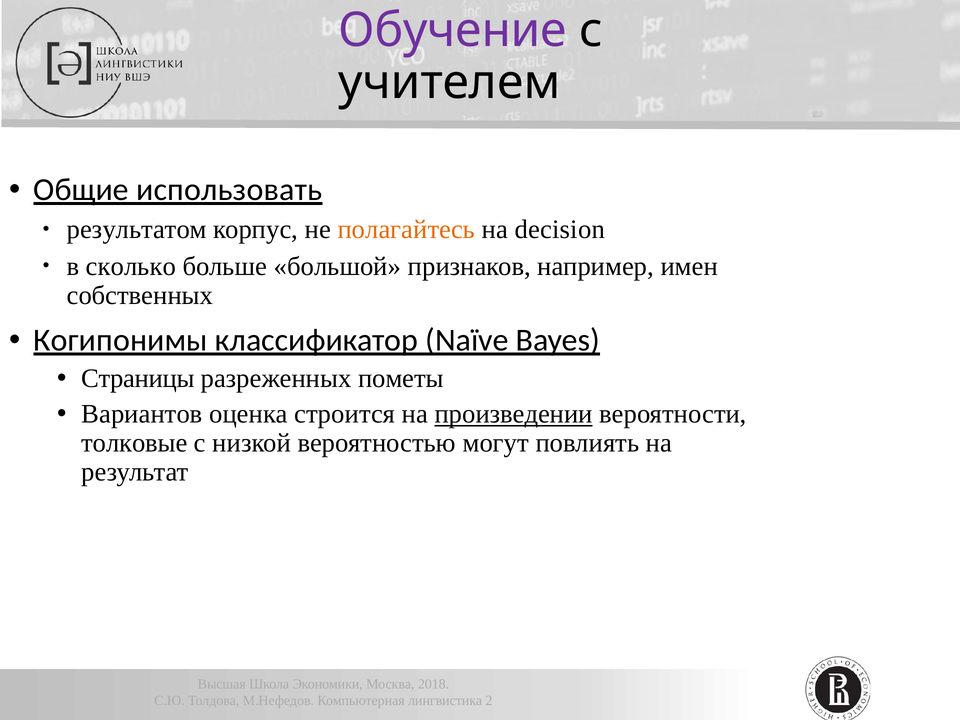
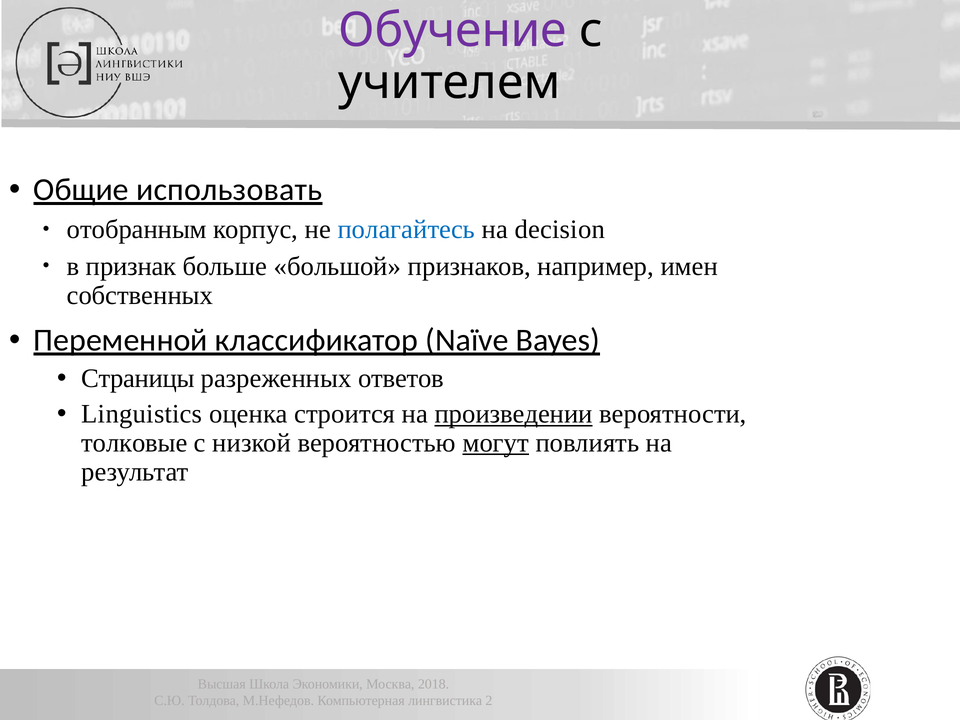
результатом: результатом -> отобранным (137, 230)
полагайтесь colour: orange -> blue (406, 230)
сколько: сколько -> признак (131, 266)
Когипонимы: Когипонимы -> Переменной (121, 340)
пометы: пометы -> ответов (401, 379)
Вариантов: Вариантов -> Linguistics (142, 414)
могут underline: none -> present (496, 443)
